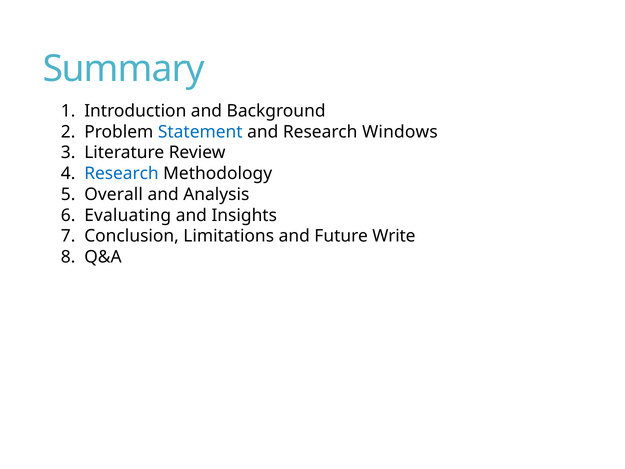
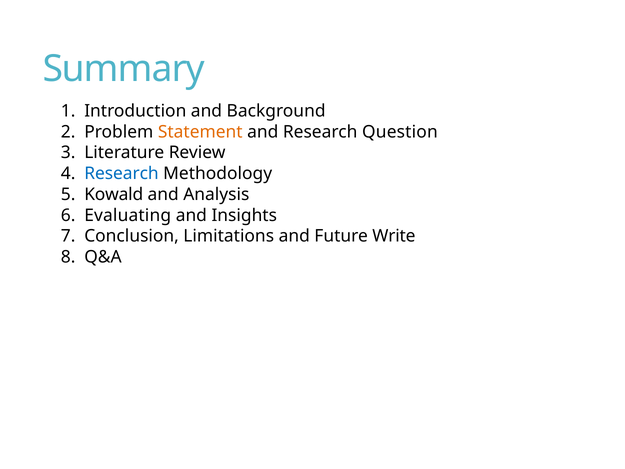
Statement colour: blue -> orange (200, 132)
Windows: Windows -> Question (400, 132)
Overall: Overall -> Kowald (114, 194)
